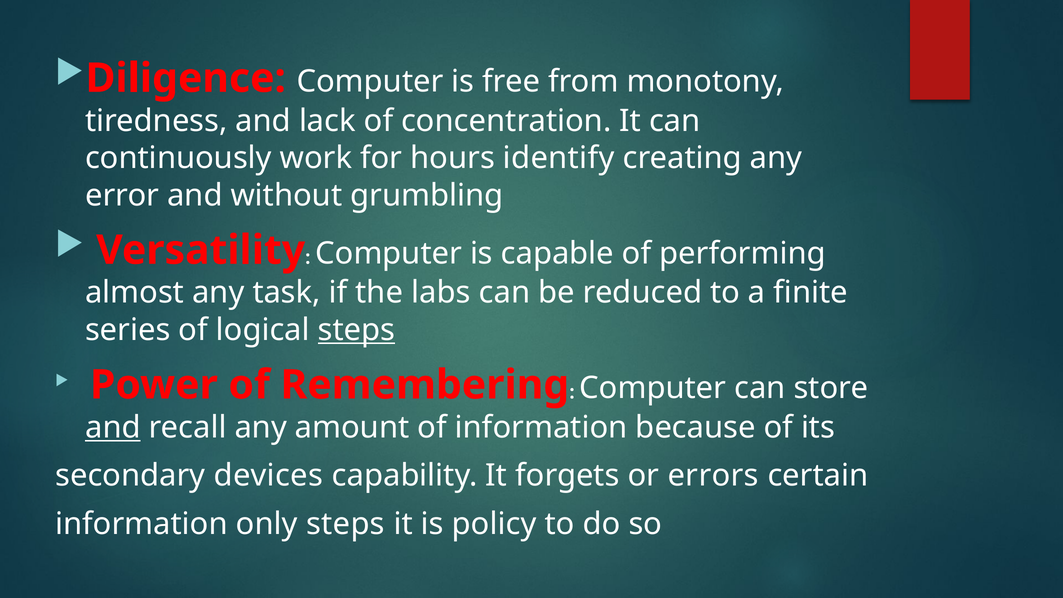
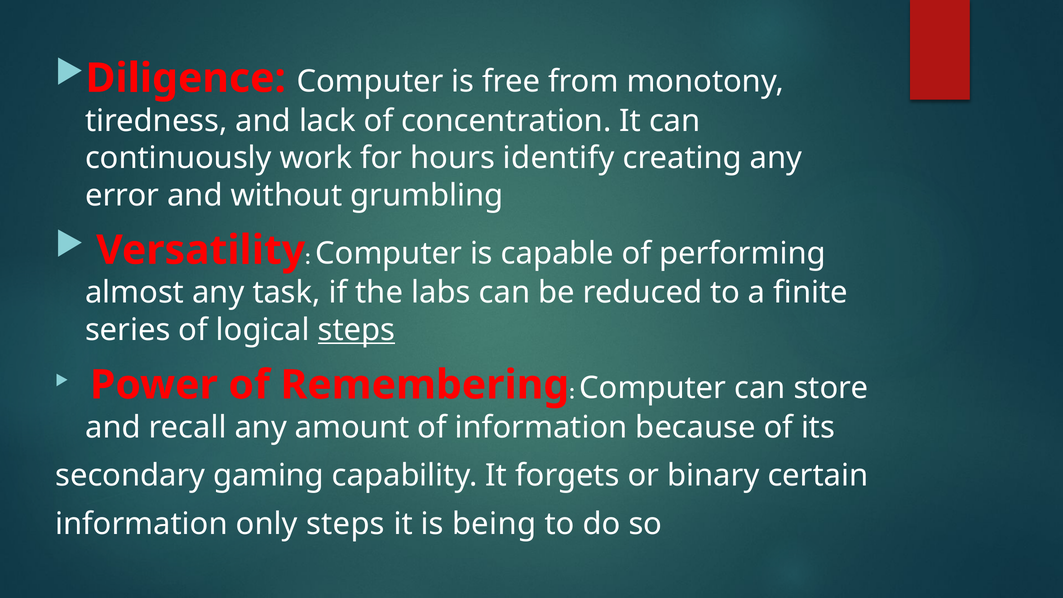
and underline: present -> none (113, 427)
devices: devices -> gaming (269, 476)
errors: errors -> binary (713, 476)
policy: policy -> being (494, 524)
